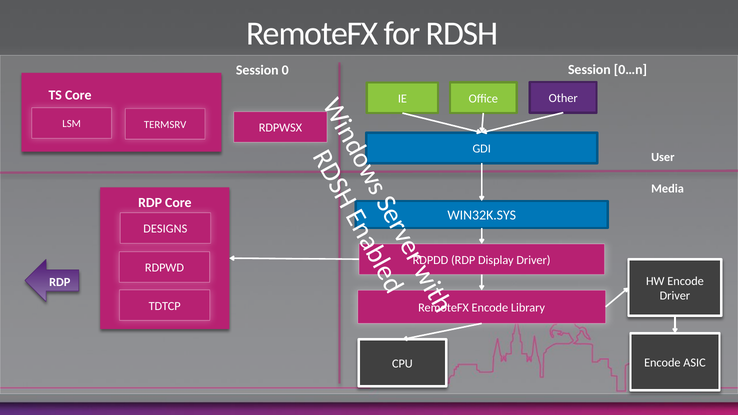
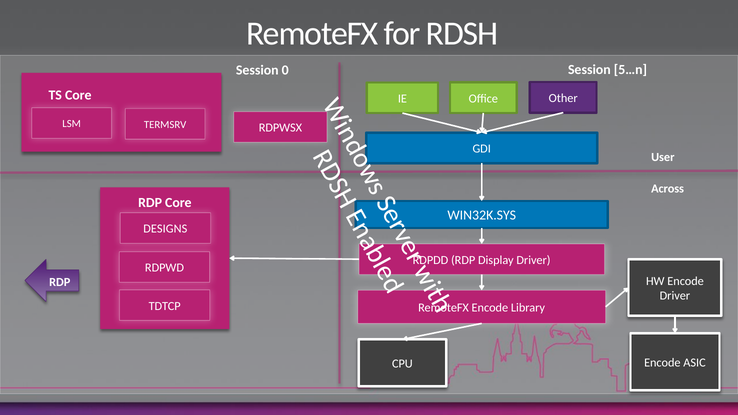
0…n: 0…n -> 5…n (630, 70)
Media: Media -> Across (668, 189)
